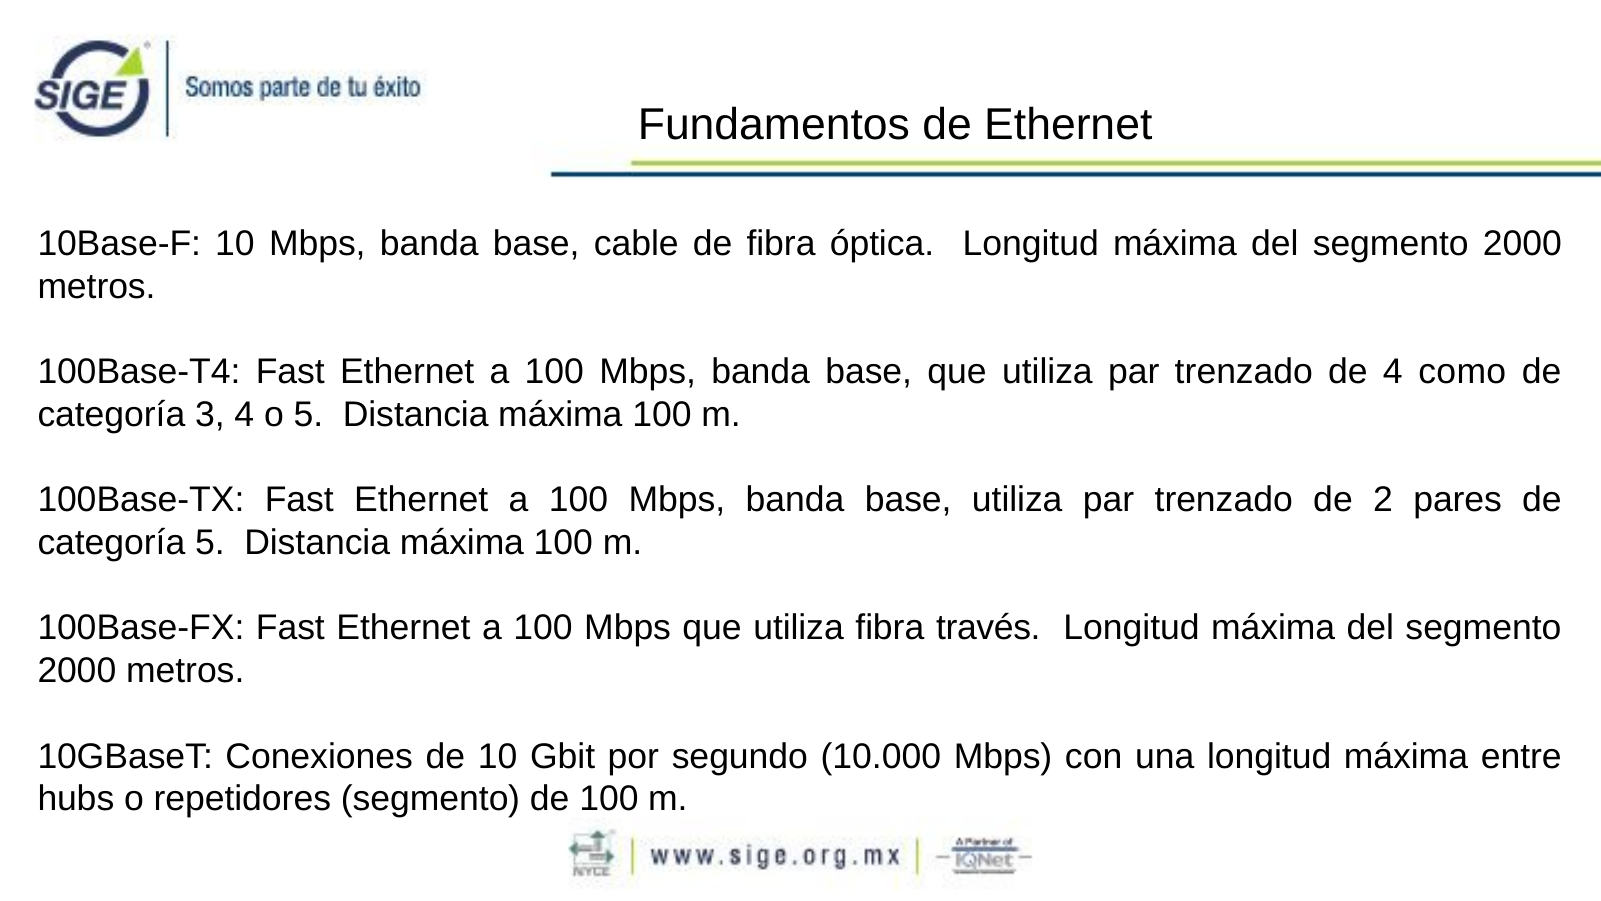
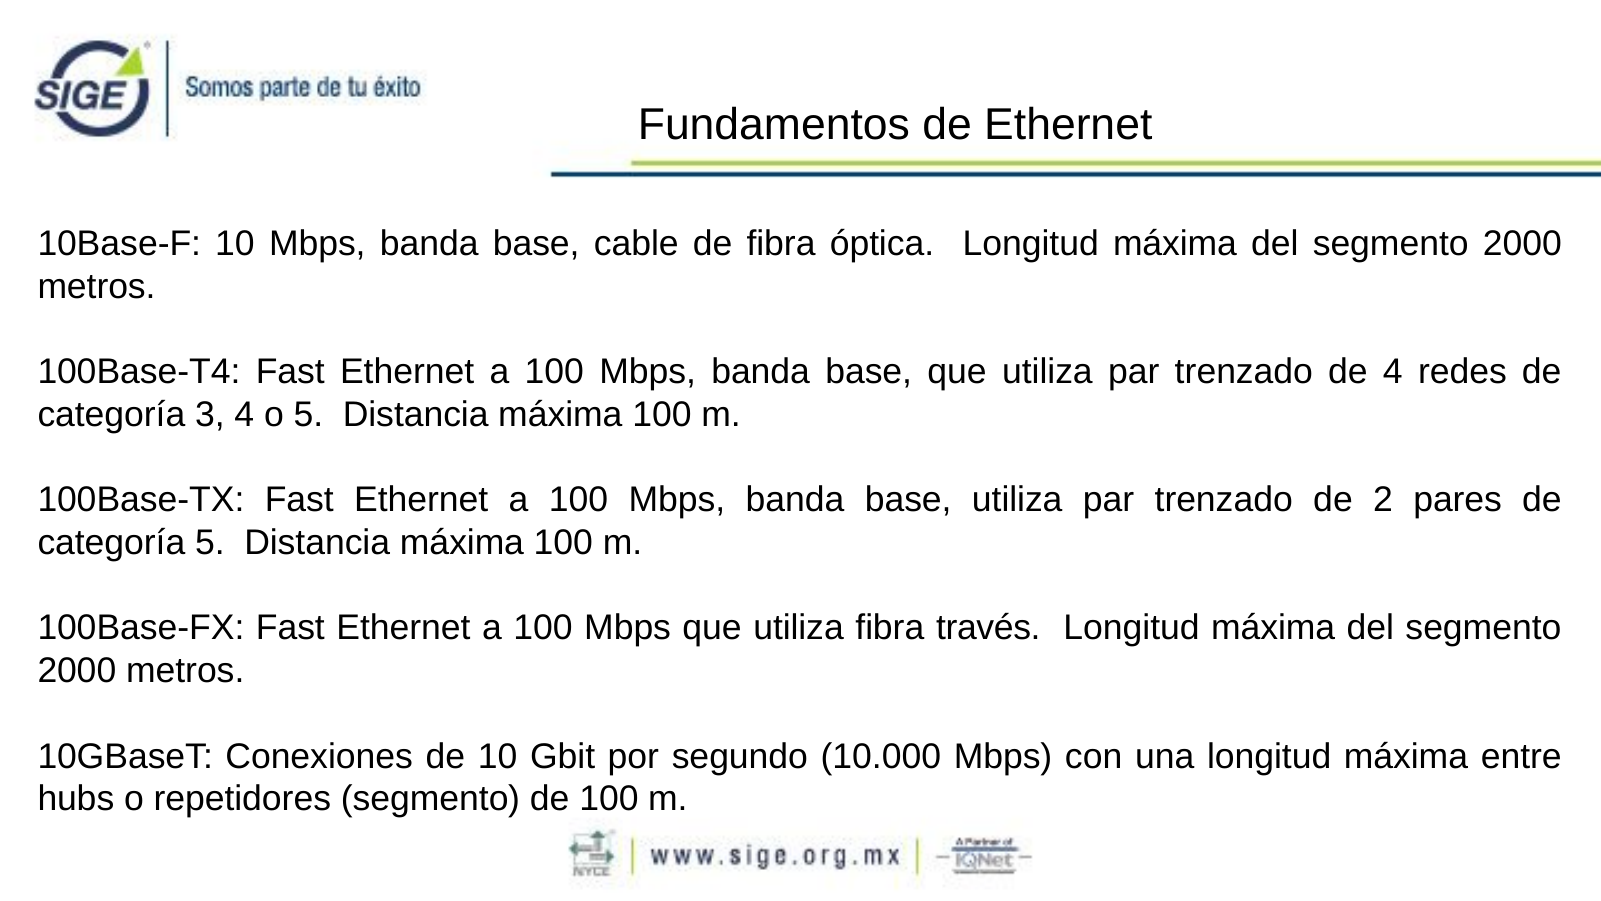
como: como -> redes (1462, 372)
